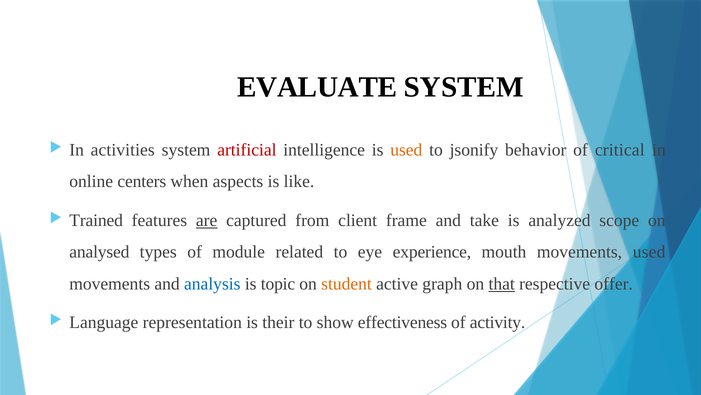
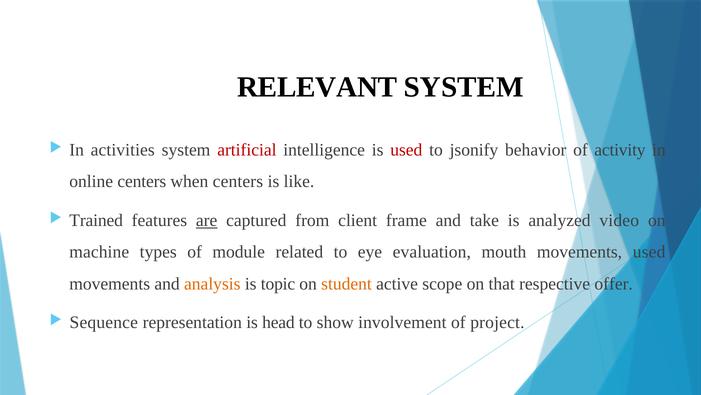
EVALUATE: EVALUATE -> RELEVANT (317, 87)
used colour: orange -> red (406, 150)
critical: critical -> activity (620, 150)
when aspects: aspects -> centers (238, 181)
scope: scope -> video (619, 220)
analysed: analysed -> machine (99, 252)
experience: experience -> evaluation (432, 252)
analysis colour: blue -> orange (212, 283)
graph: graph -> scope (442, 283)
that underline: present -> none (502, 283)
Language: Language -> Sequence (104, 322)
their: their -> head (278, 322)
effectiveness: effectiveness -> involvement (402, 322)
activity: activity -> project (497, 322)
